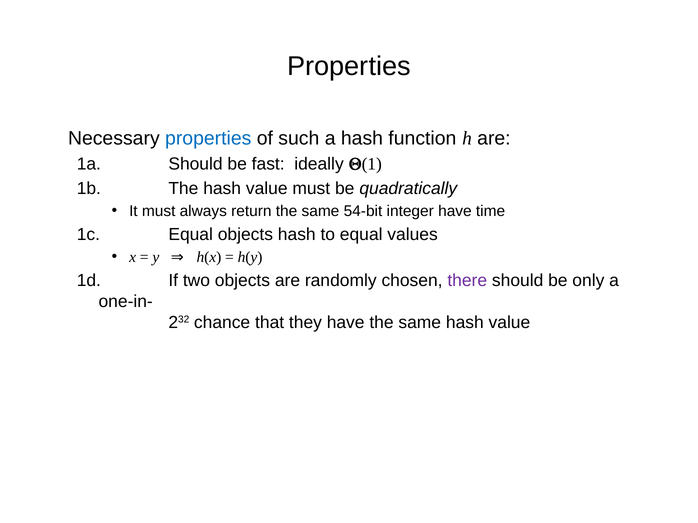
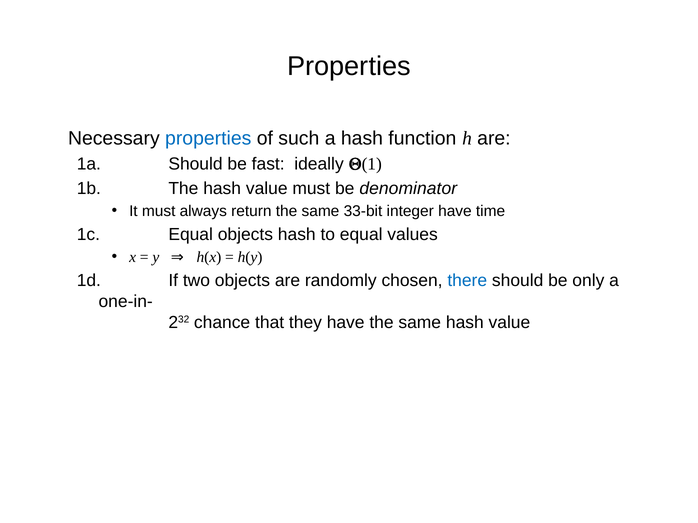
quadratically: quadratically -> denominator (408, 189)
54-bit: 54-bit -> 33-bit (363, 211)
there colour: purple -> blue (467, 281)
